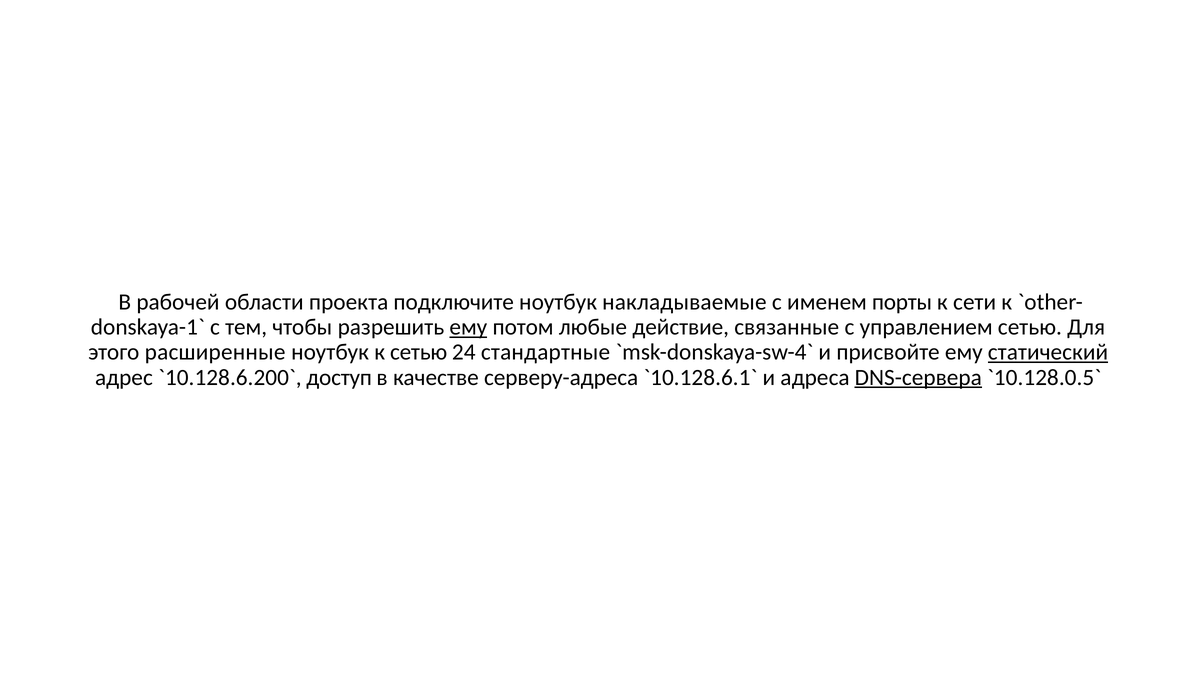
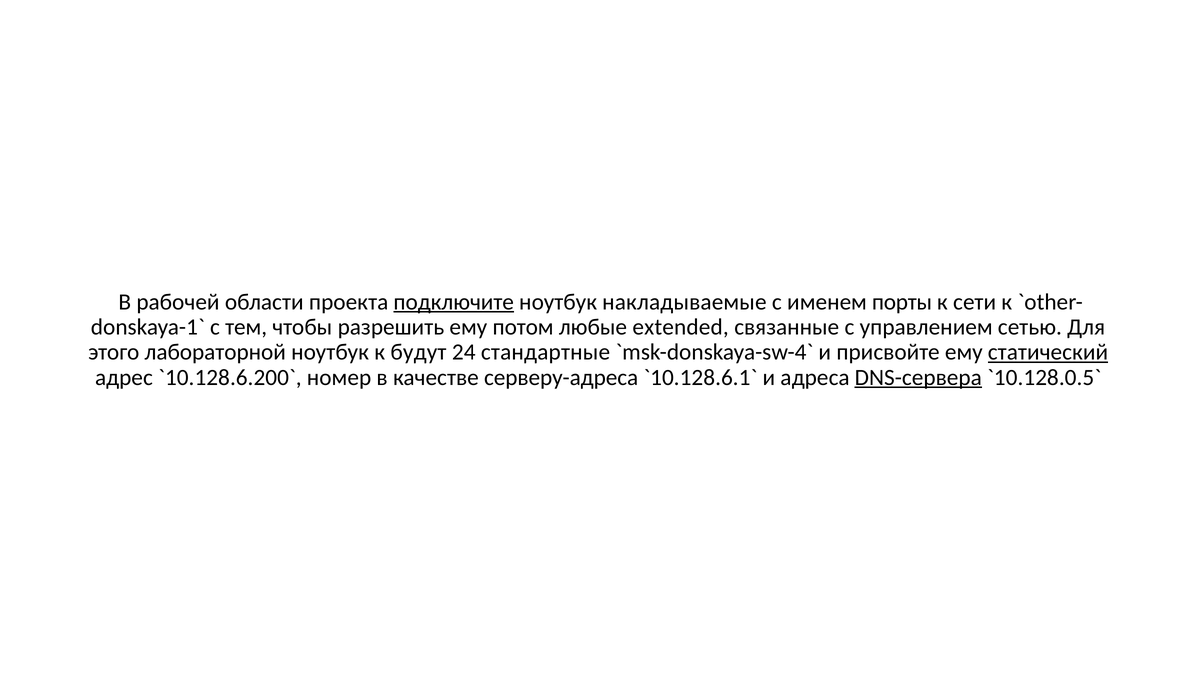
подключите underline: none -> present (454, 302)
ему underline: present -> none (468, 327)
действие: действие -> extended (681, 327)
расширенные: расширенные -> лабораторной (215, 352)
к сетью: сетью -> будут (418, 352)
доступ: доступ -> номер (339, 378)
